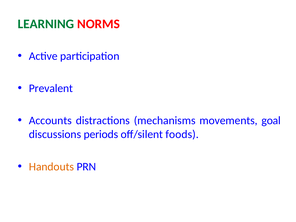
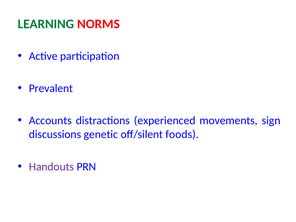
mechanisms: mechanisms -> experienced (165, 121)
goal: goal -> sign (271, 121)
periods: periods -> genetic (101, 134)
Handouts colour: orange -> purple (51, 167)
